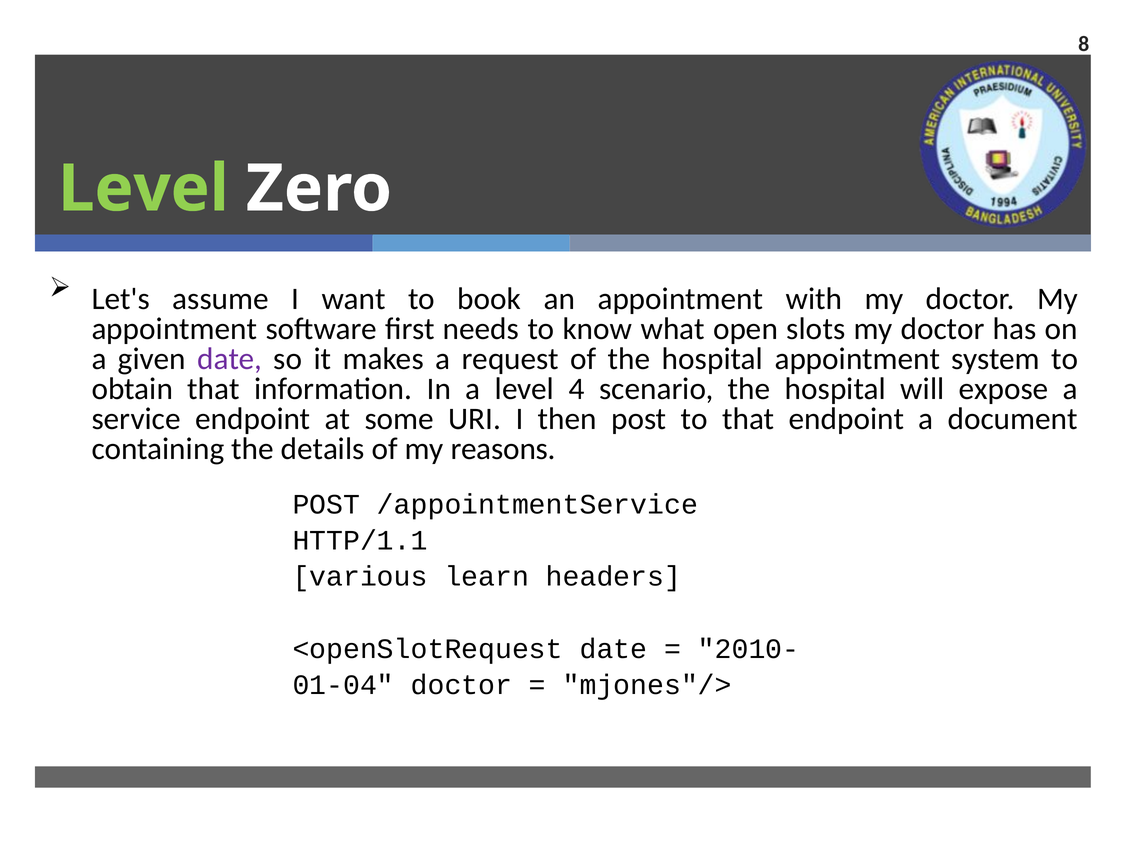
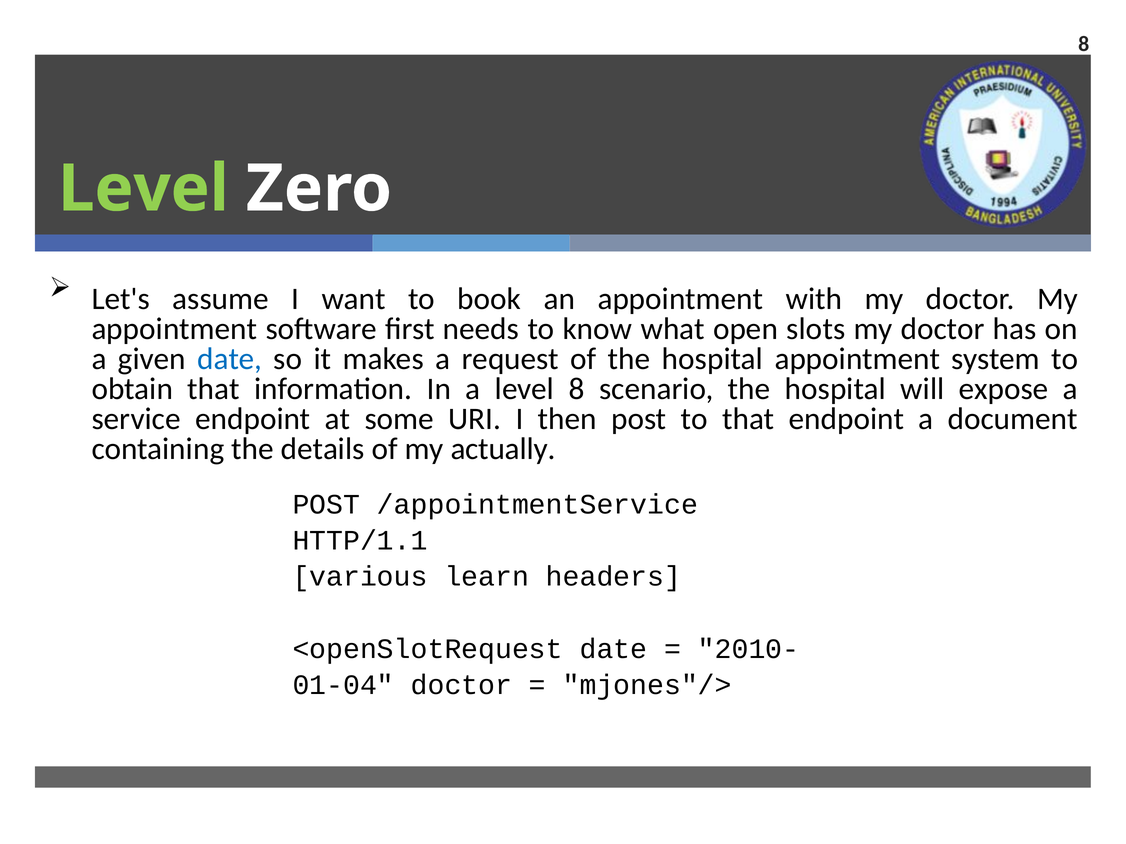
date colour: purple -> blue (230, 359)
level 4: 4 -> 8 (576, 389)
reasons: reasons -> actually (503, 449)
